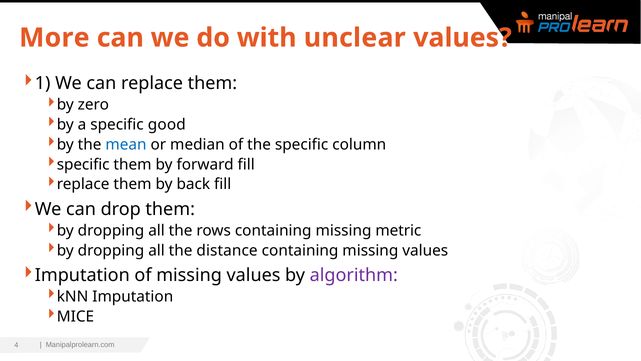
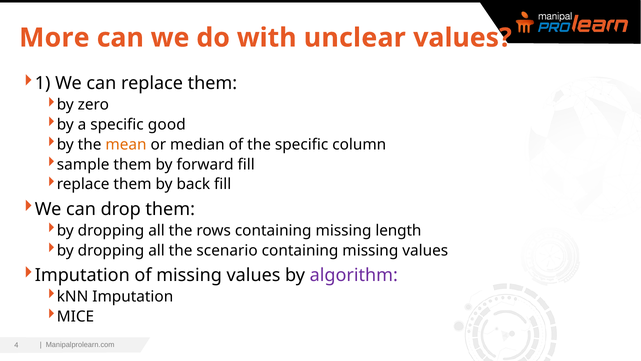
mean colour: blue -> orange (126, 144)
specific: specific -> sample (83, 164)
metric: metric -> length (398, 230)
distance: distance -> scenario (227, 250)
